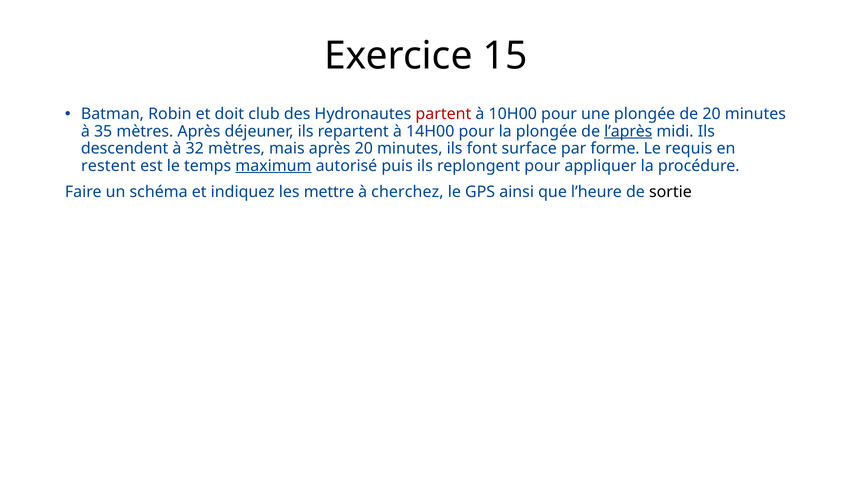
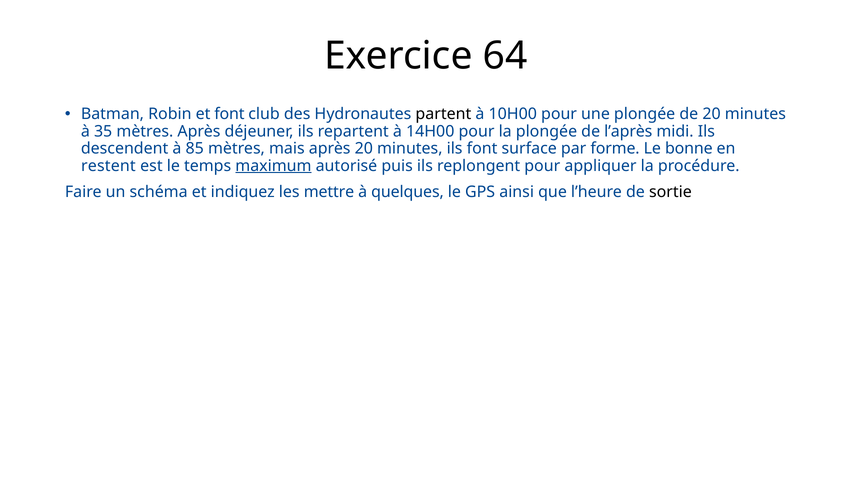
15: 15 -> 64 (505, 56)
et doit: doit -> font (229, 114)
partent colour: red -> black (443, 114)
l’après underline: present -> none (628, 131)
32: 32 -> 85 (195, 149)
requis: requis -> bonne (689, 149)
cherchez: cherchez -> quelques (408, 192)
